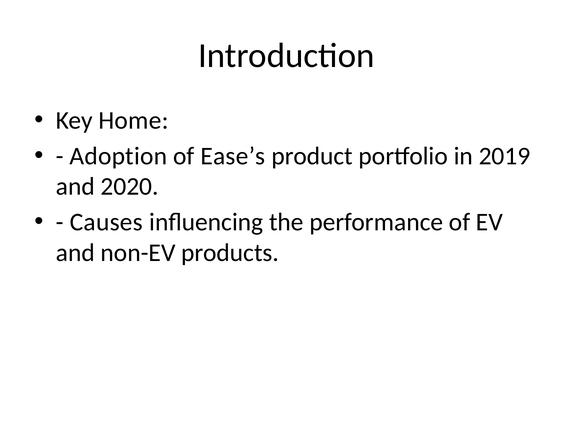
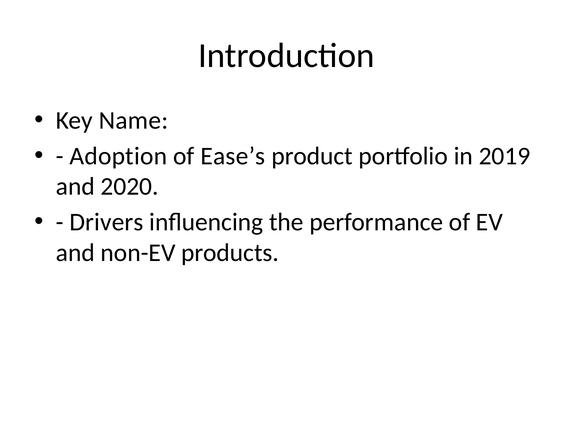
Home: Home -> Name (134, 120)
Causes: Causes -> Drivers (106, 222)
